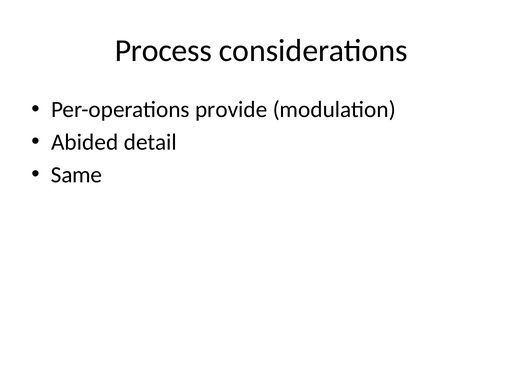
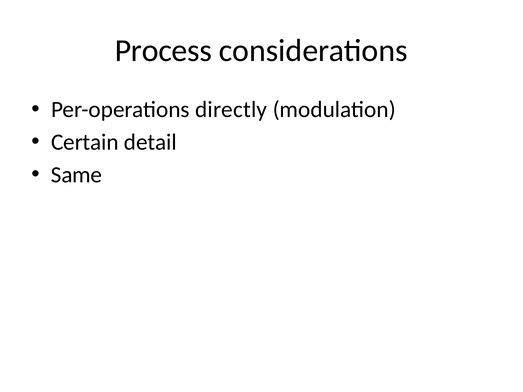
provide: provide -> directly (231, 110)
Abided: Abided -> Certain (85, 142)
